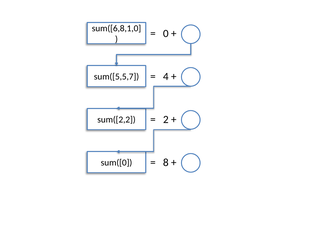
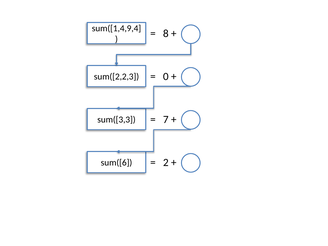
sum([6,8,1,0: sum([6,8,1,0 -> sum([1,4,9,4 (116, 28)
0: 0 -> 8 (166, 34)
sum([5,5,7: sum([5,5,7 -> sum([2,2,3 (116, 77)
4: 4 -> 0 (166, 77)
sum([2,2: sum([2,2 -> sum([3,3 (116, 120)
2: 2 -> 7 (166, 120)
sum([0: sum([0 -> sum([6 (116, 163)
8: 8 -> 2 (166, 162)
